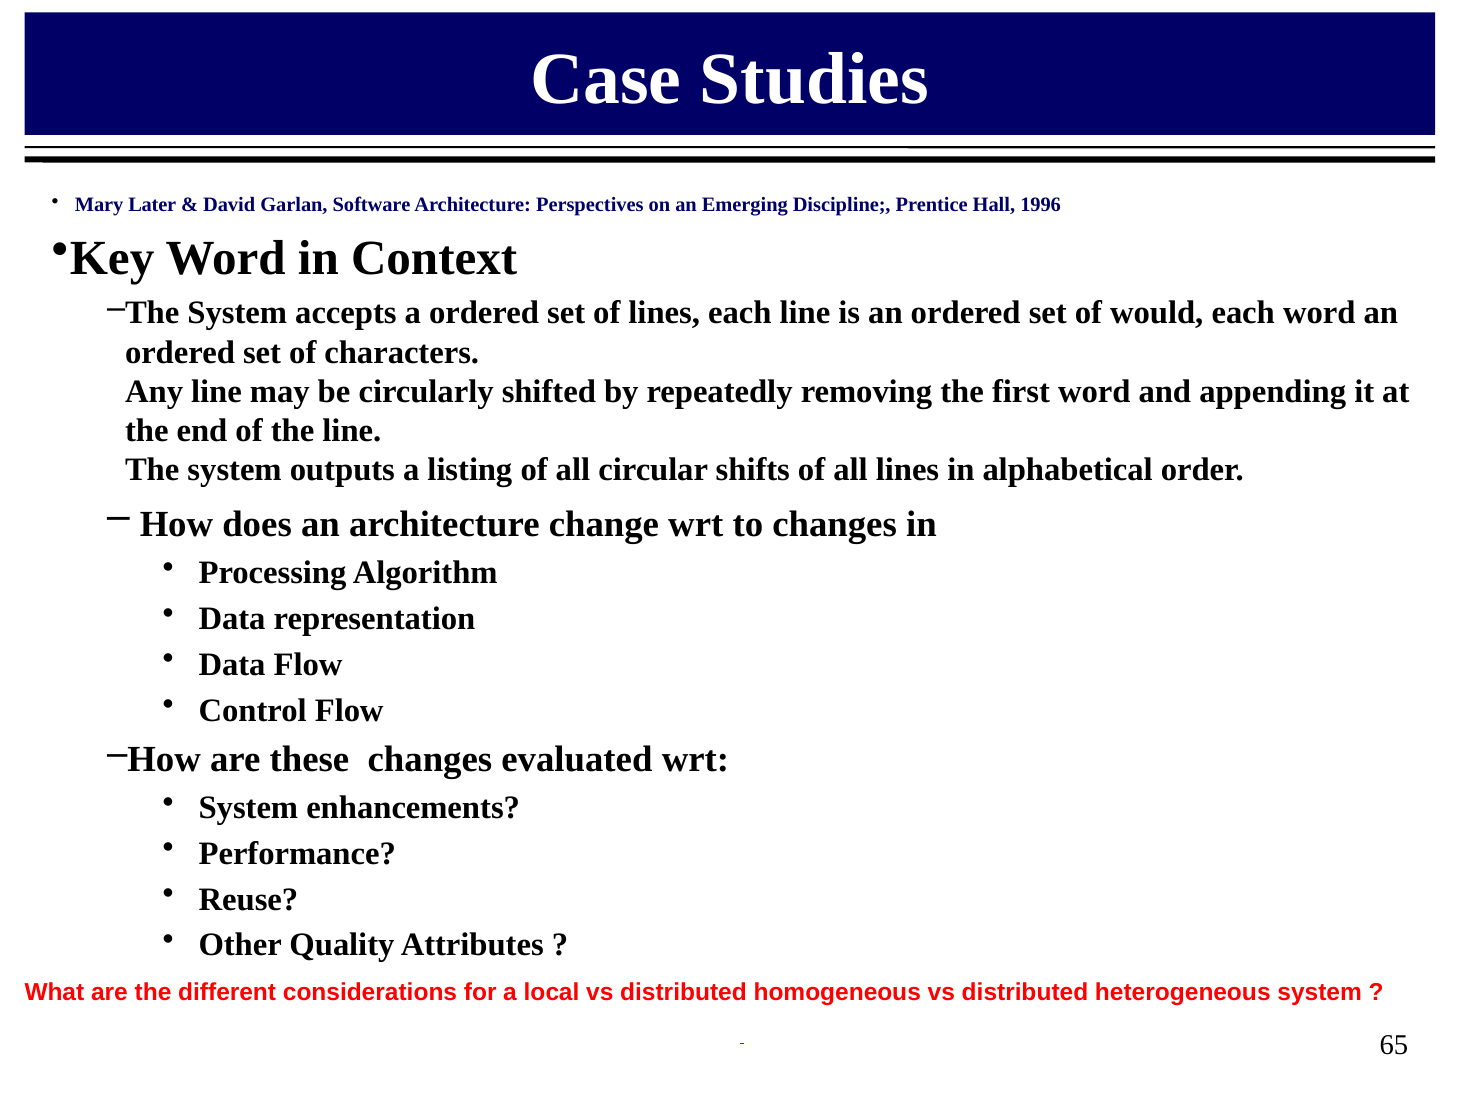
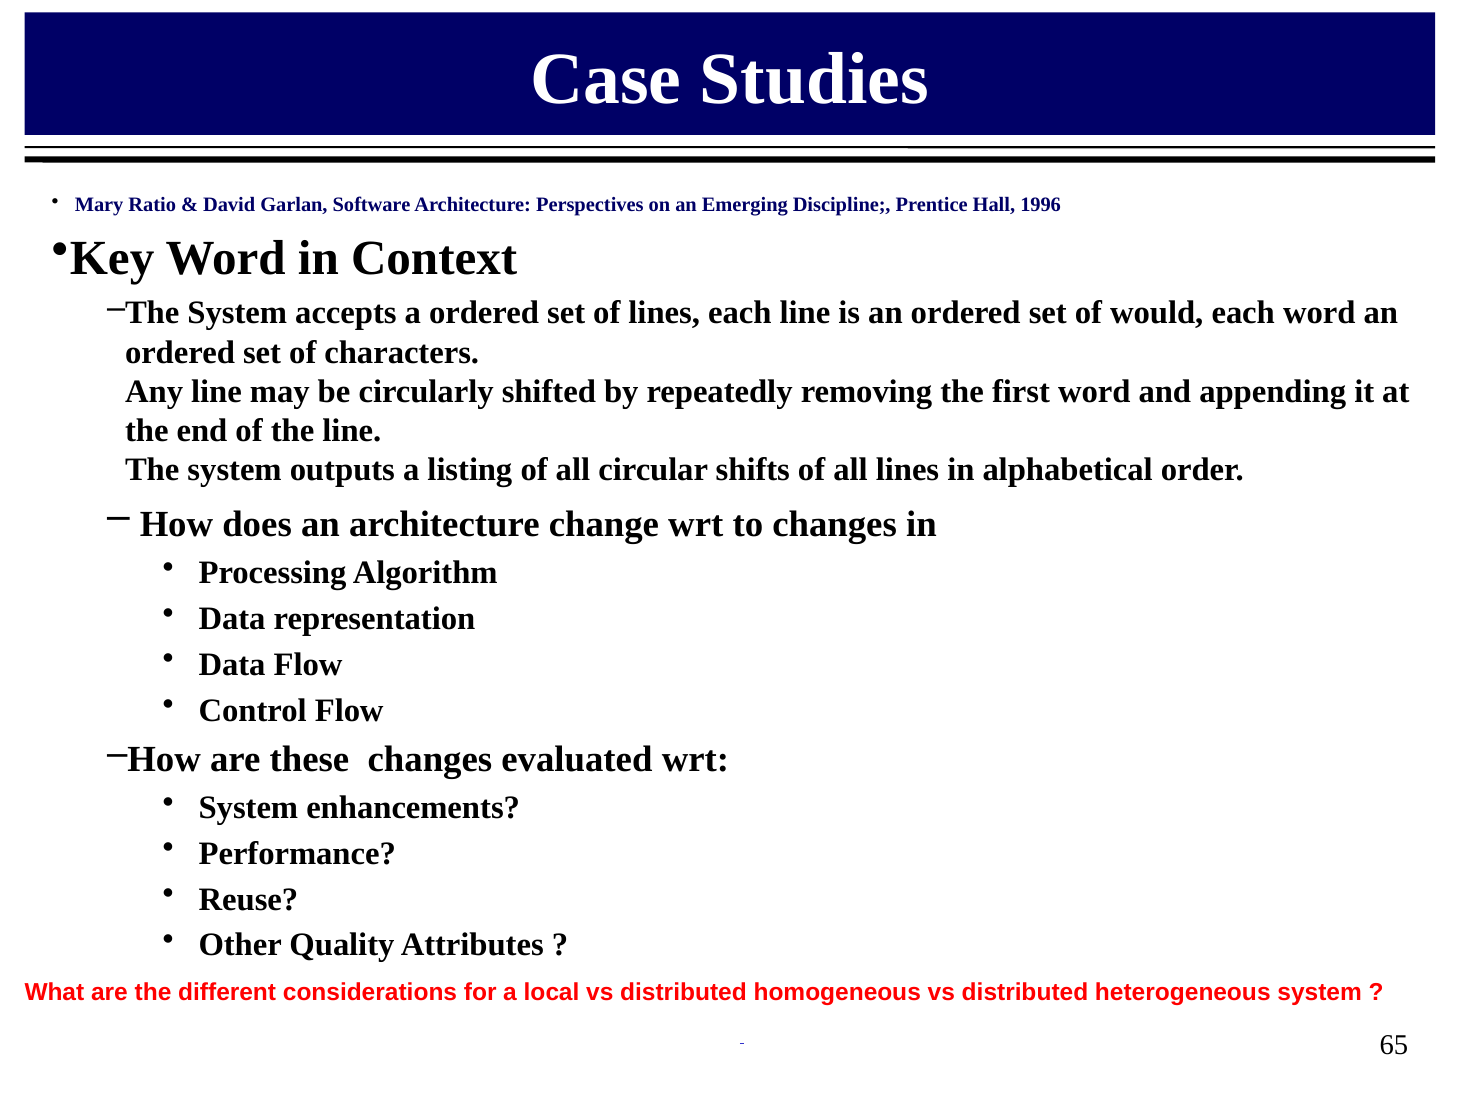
Later: Later -> Ratio (152, 205)
